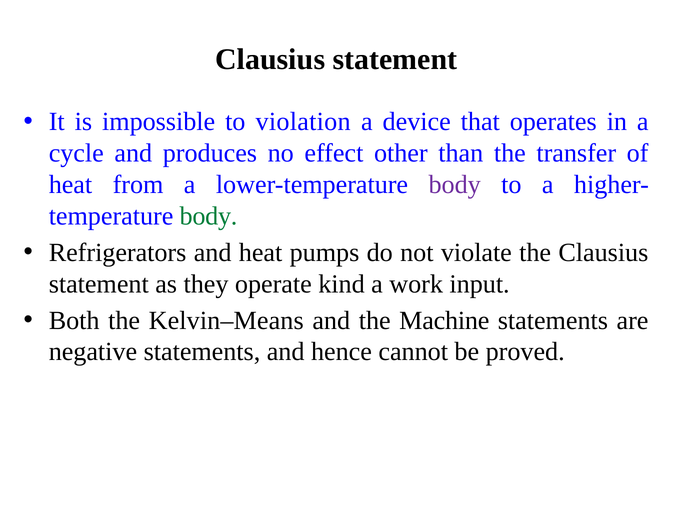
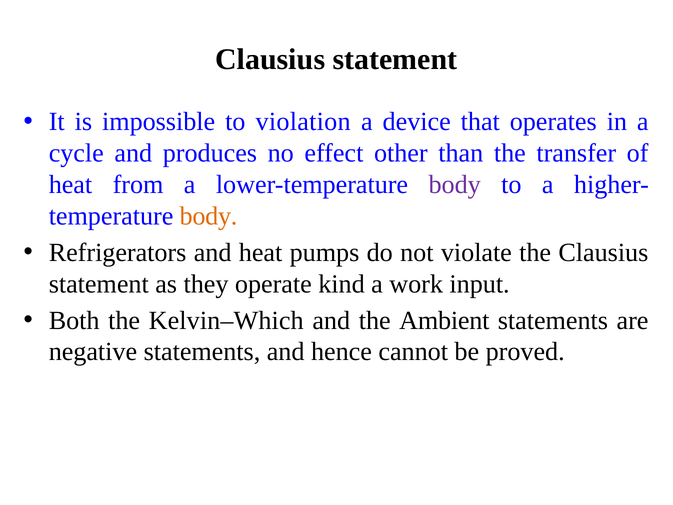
body colour: green -> orange (208, 216)
Kelvin–Means: Kelvin–Means -> Kelvin–Which (226, 320)
Machine: Machine -> Ambient (444, 320)
